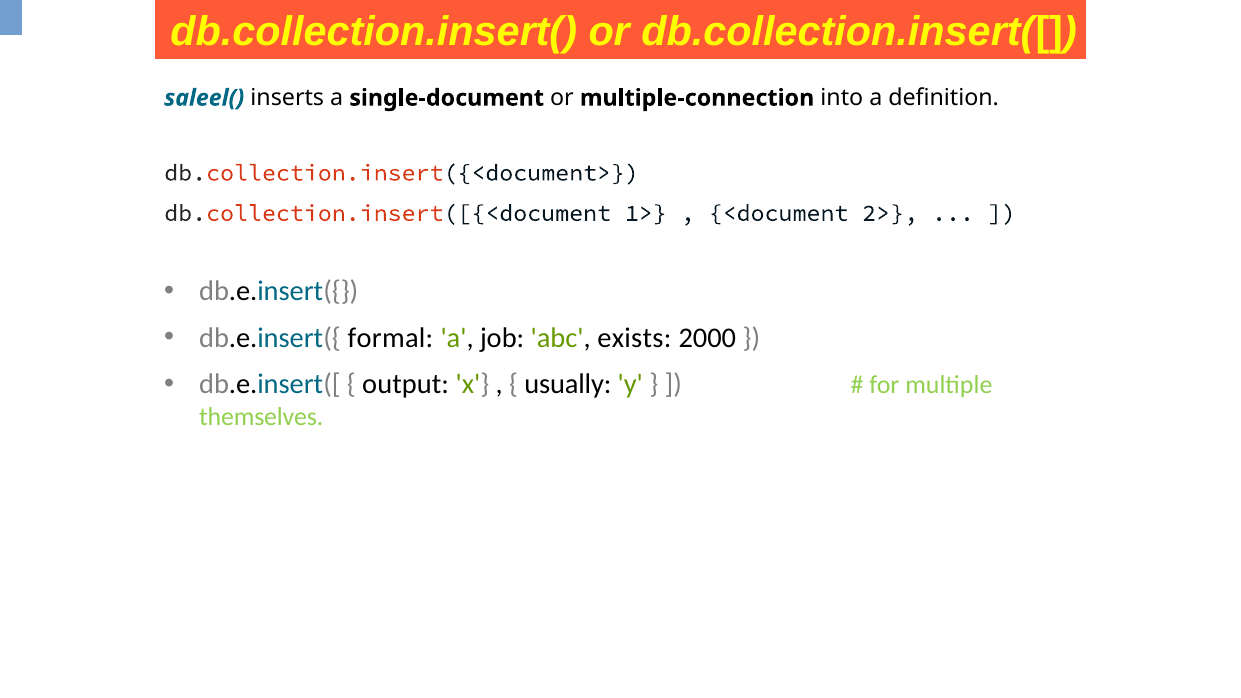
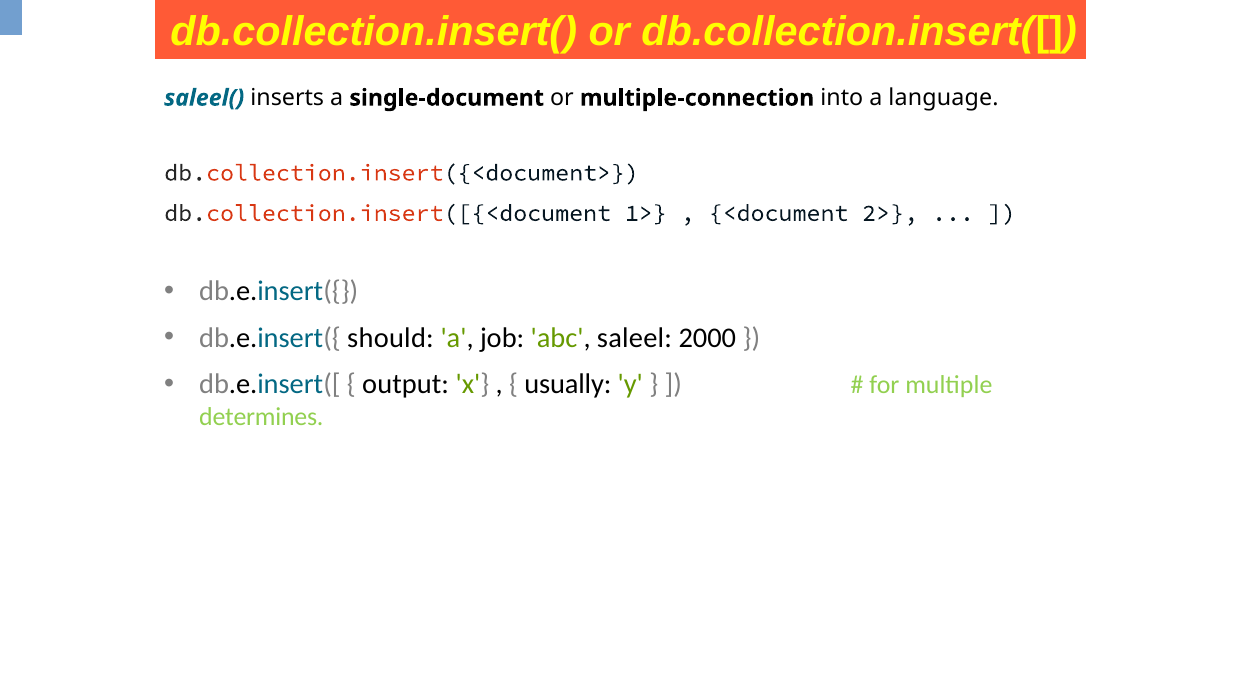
definition: definition -> language (944, 98)
formal: formal -> should (390, 338)
exists: exists -> saleel (634, 338)
themselves: themselves -> determines (261, 417)
